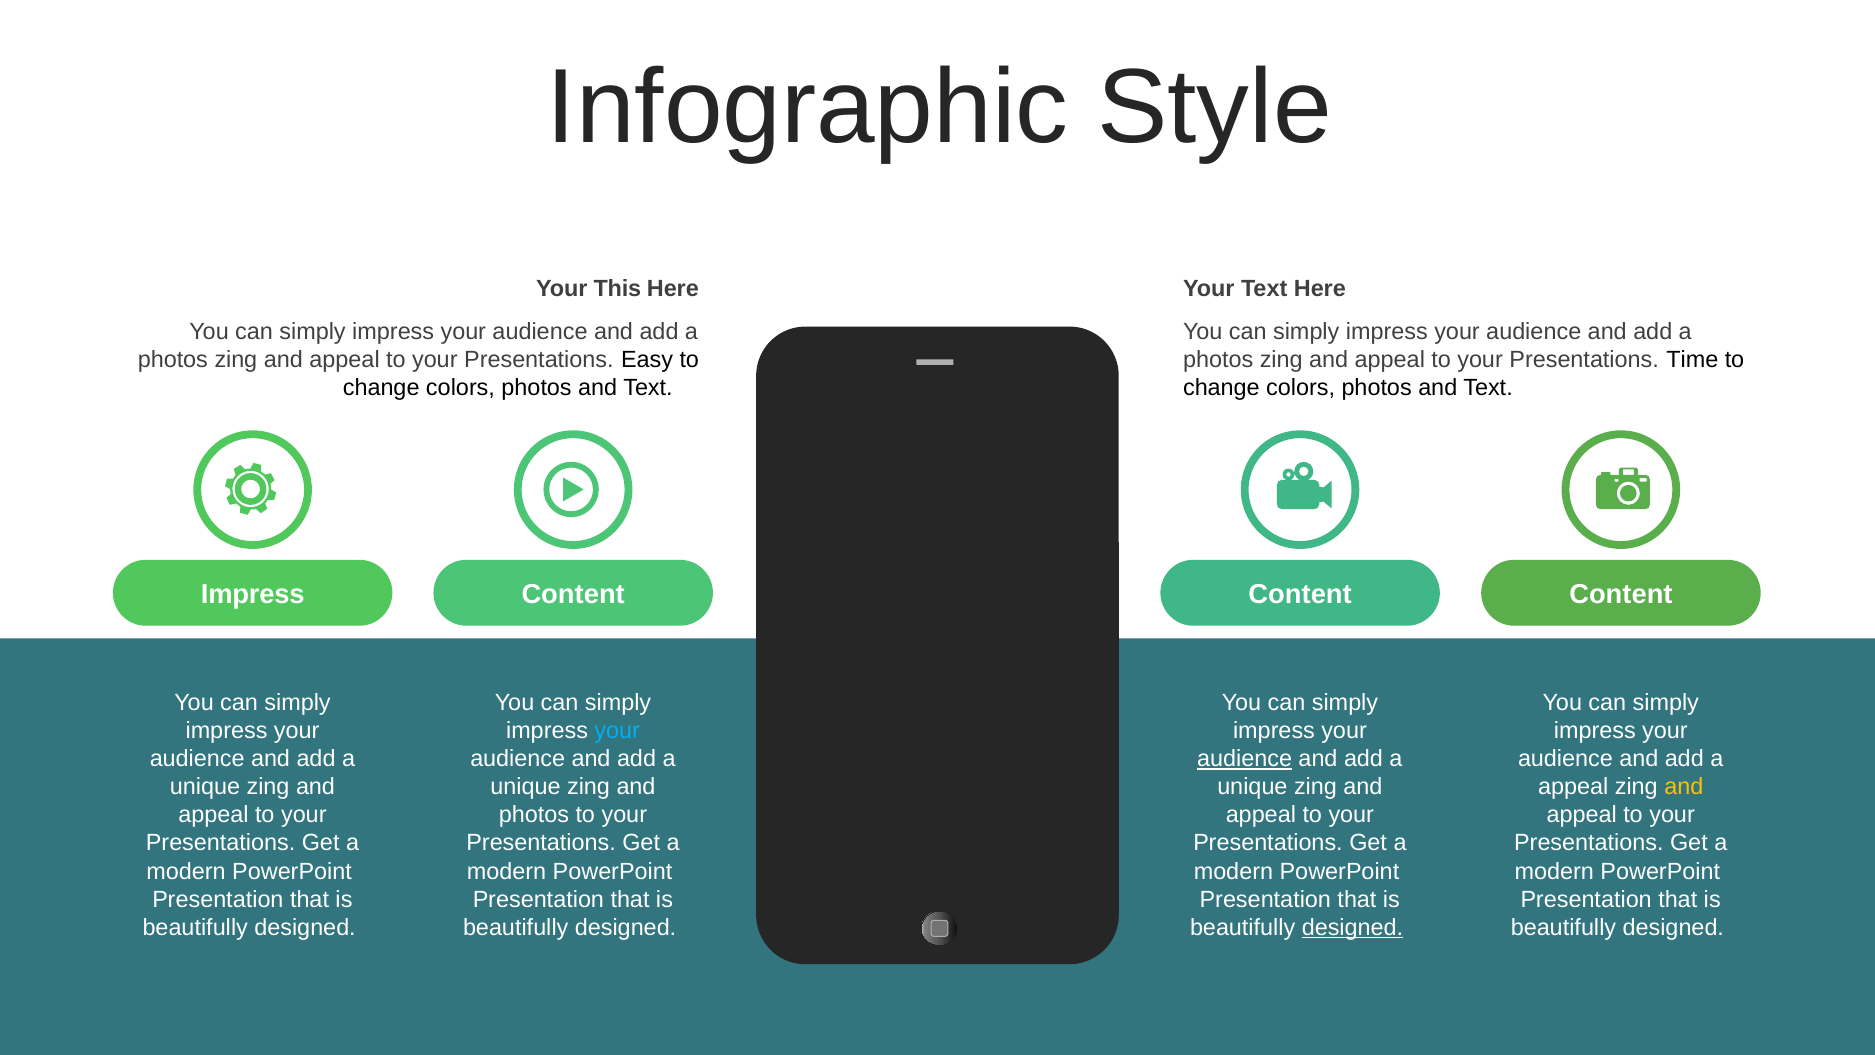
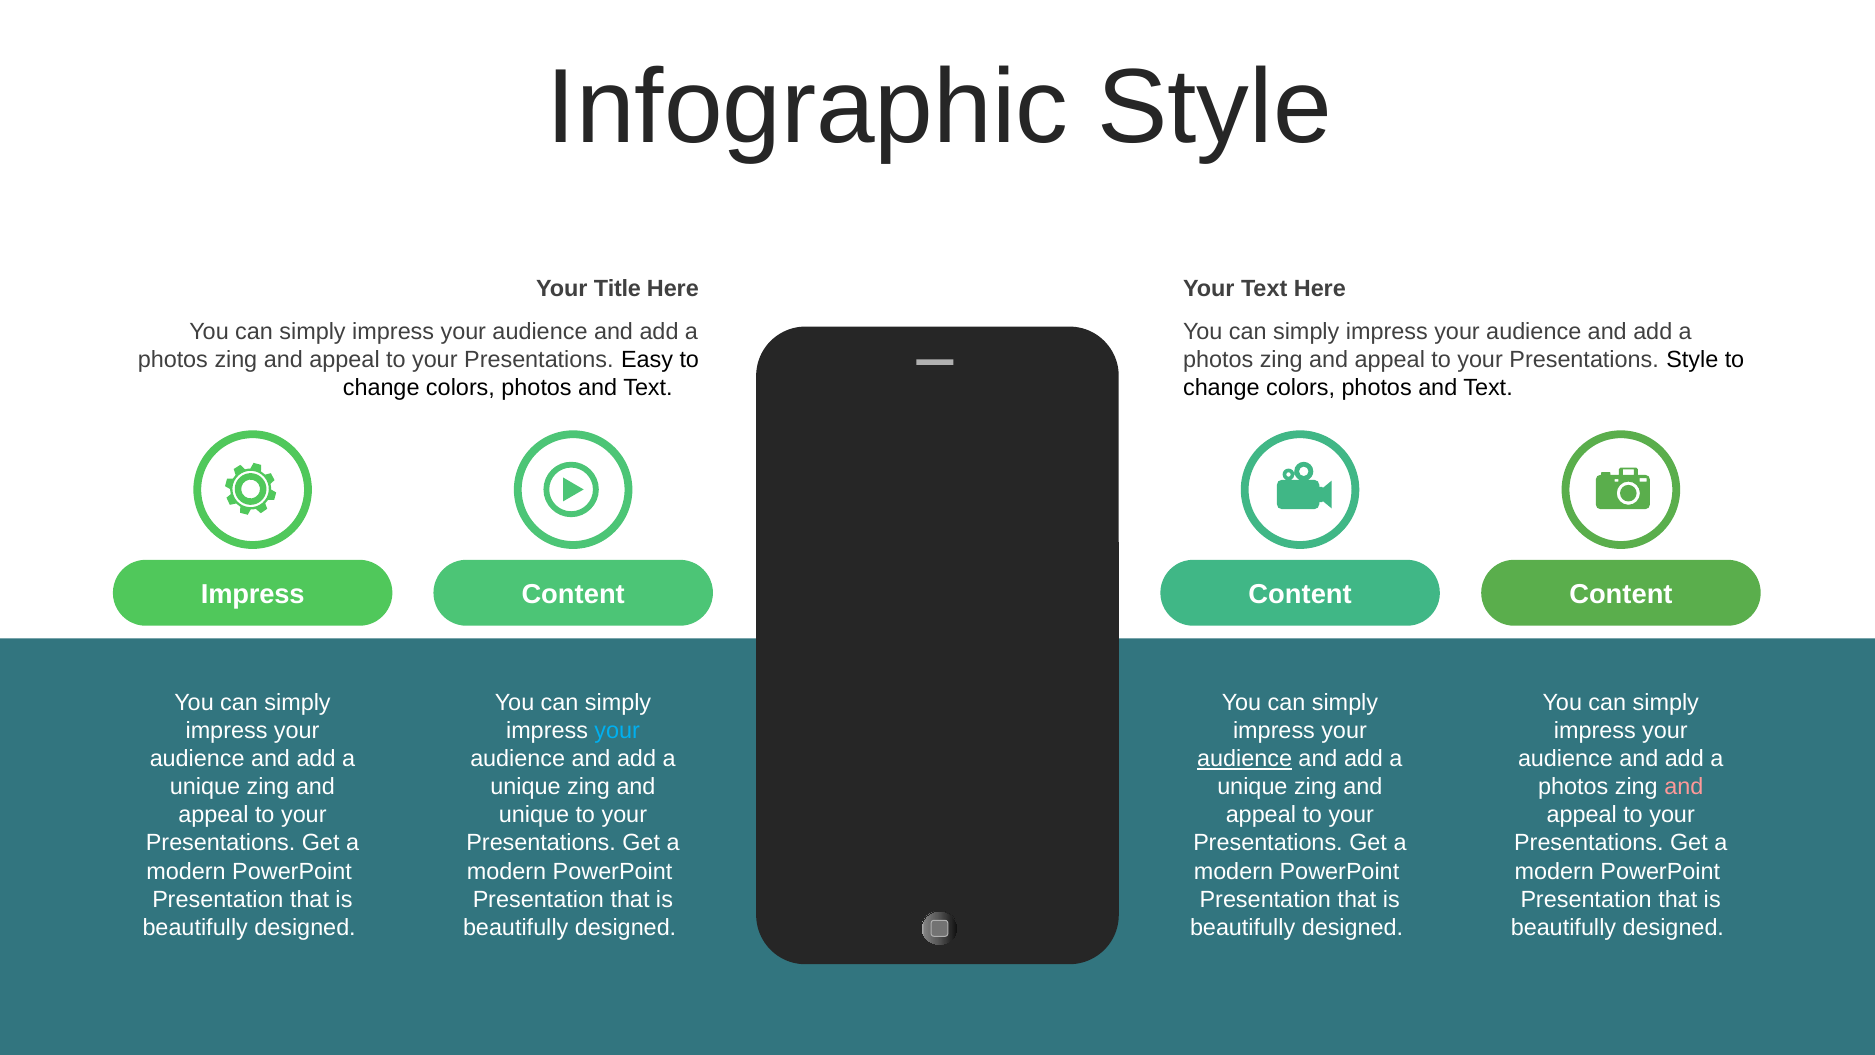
This: This -> Title (617, 289)
Presentations Time: Time -> Style (1692, 360)
appeal: appeal -> photos (1573, 787)
and colour: yellow -> pink (1684, 787)
photos: photos -> unique (534, 815)
designed underline: present -> none (1352, 927)
